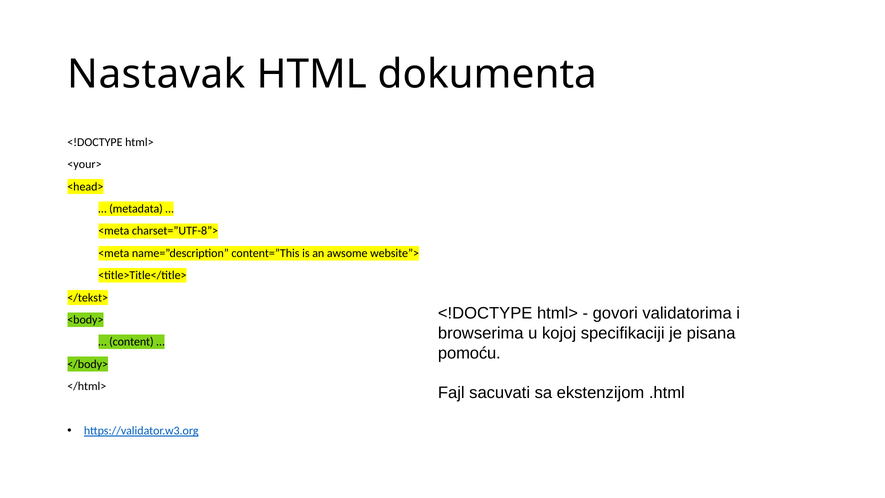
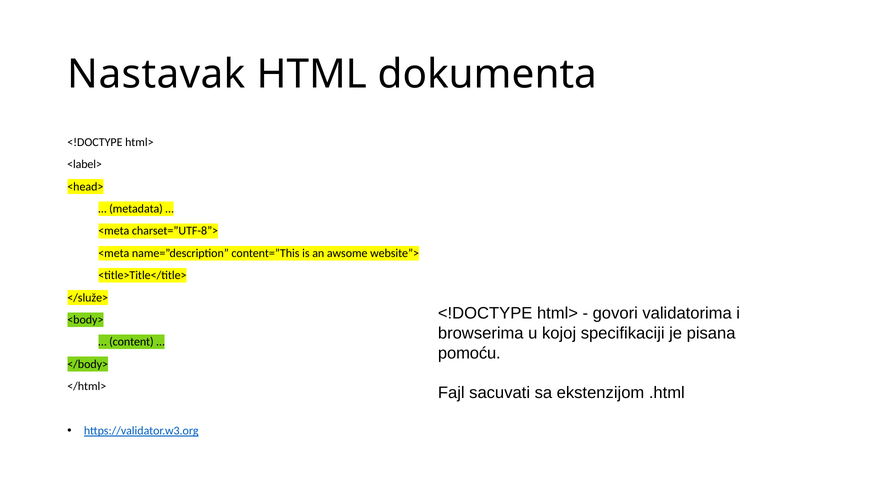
<your>: <your> -> <label> (85, 164)
</tekst>: </tekst> -> </služe> (88, 297)
